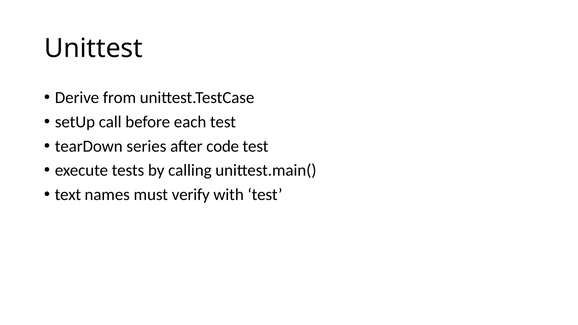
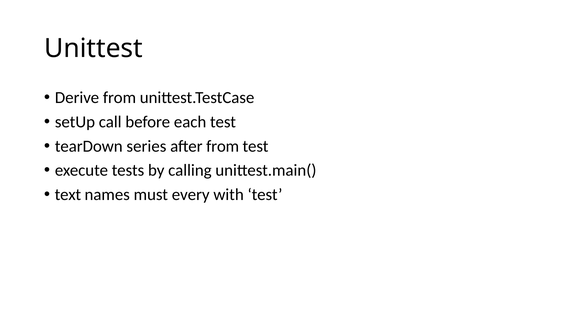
after code: code -> from (223, 146)
verify: verify -> every (191, 195)
